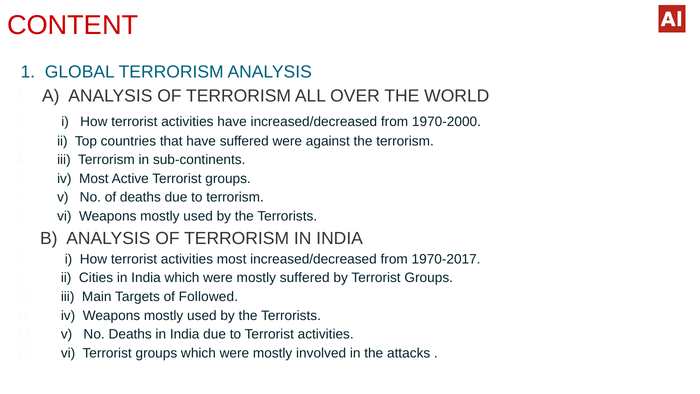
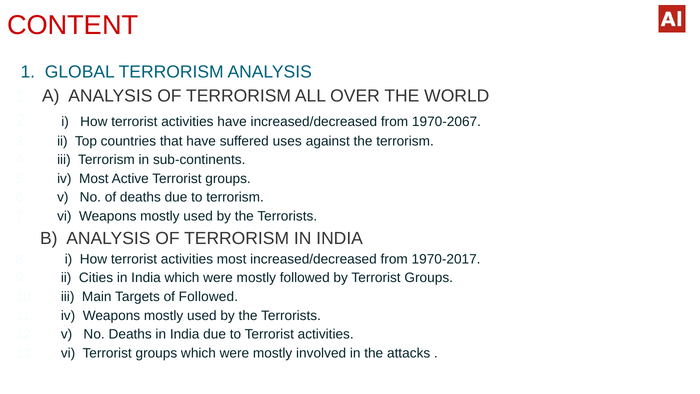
1970-2000: 1970-2000 -> 1970-2067 (446, 122)
suffered were: were -> uses (287, 141)
mostly suffered: suffered -> followed (305, 278)
